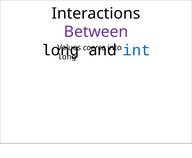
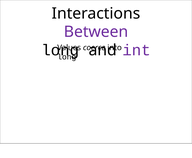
int colour: blue -> purple (136, 50)
